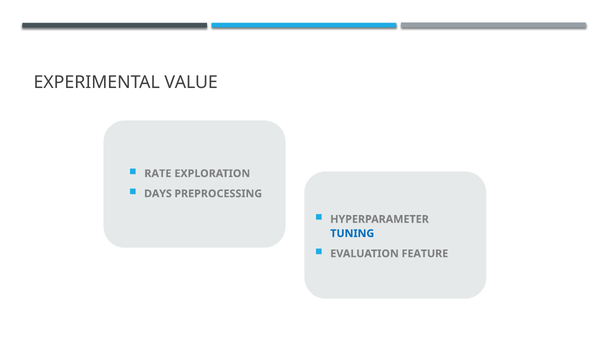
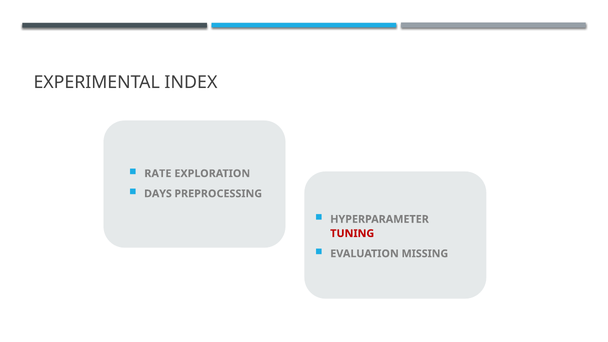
VALUE: VALUE -> INDEX (191, 83)
TUNING colour: blue -> red (352, 233)
FEATURE: FEATURE -> MISSING (425, 254)
